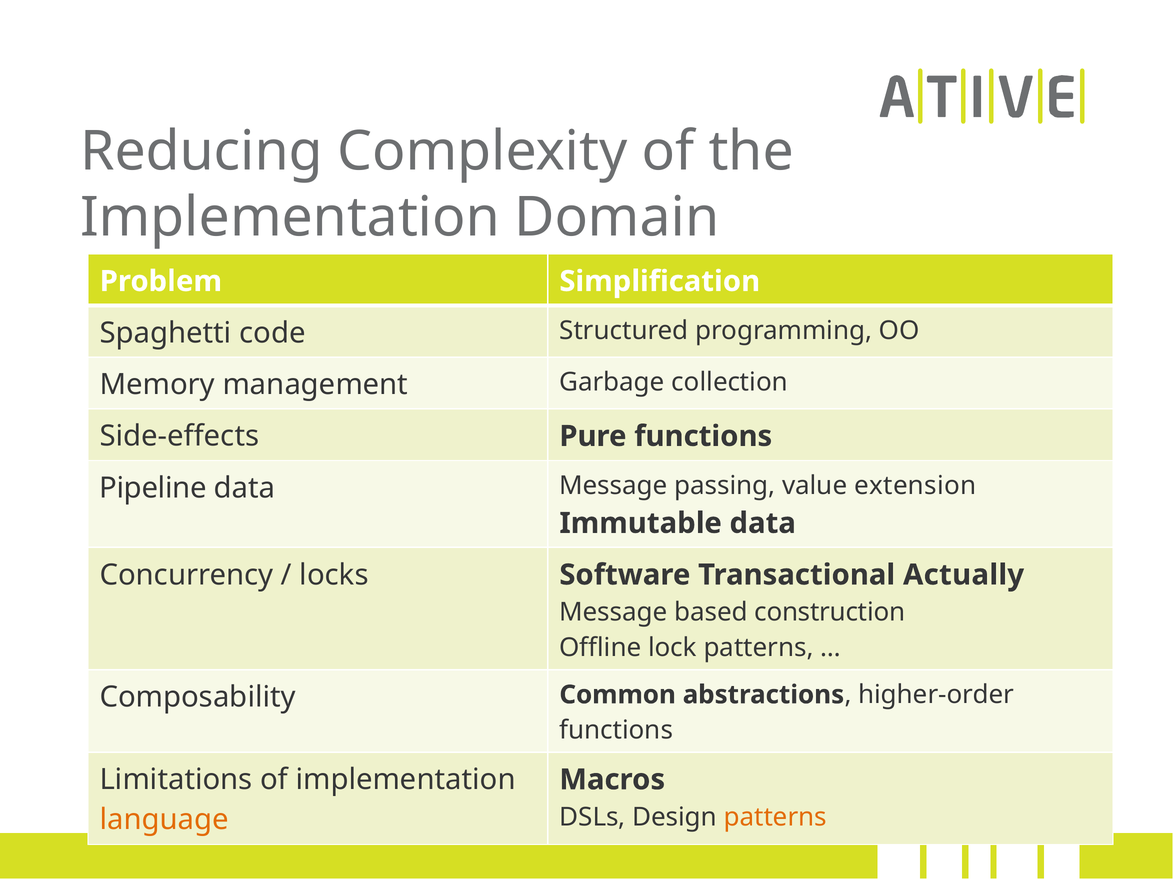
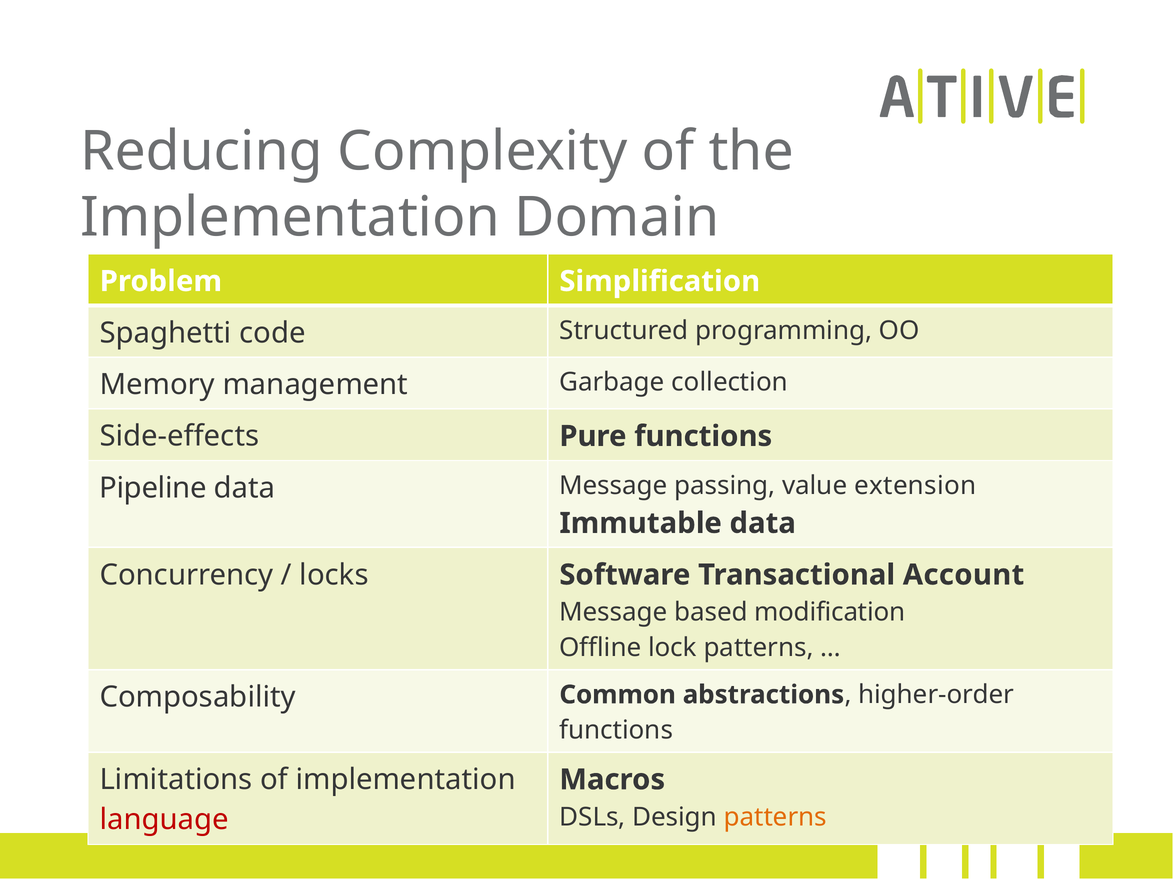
Actually: Actually -> Account (964, 575)
construction: construction -> modification (830, 613)
language colour: orange -> red (164, 820)
